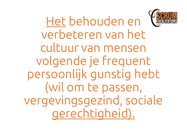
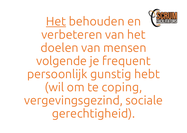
cultuur: cultuur -> doelen (59, 48)
passen: passen -> coping (122, 88)
gerechtigheid underline: present -> none (93, 114)
